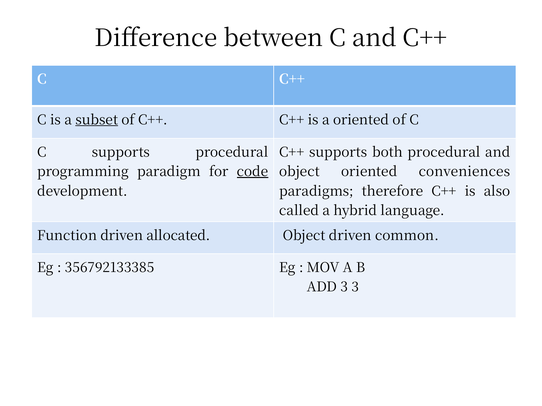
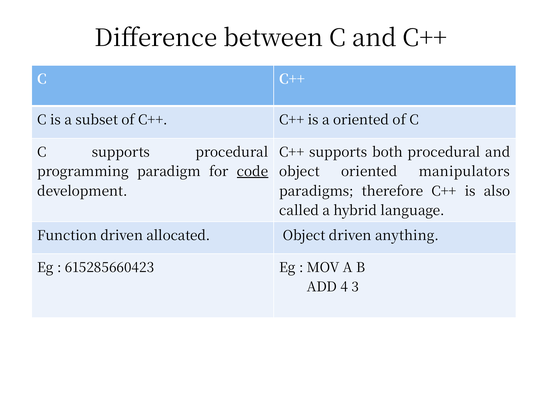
subset underline: present -> none (97, 120)
conveniences: conveniences -> manipulators (464, 172)
common: common -> anything (407, 236)
356792133385: 356792133385 -> 615285660423 (110, 268)
ADD 3: 3 -> 4 (344, 287)
